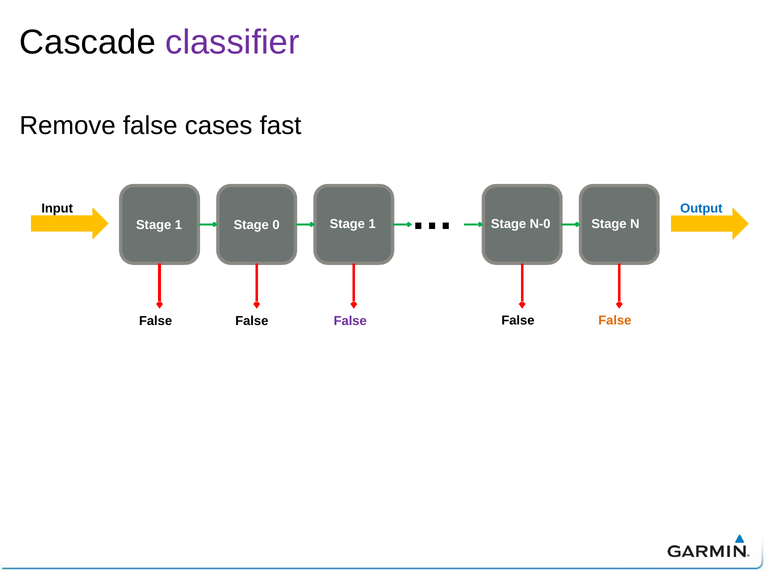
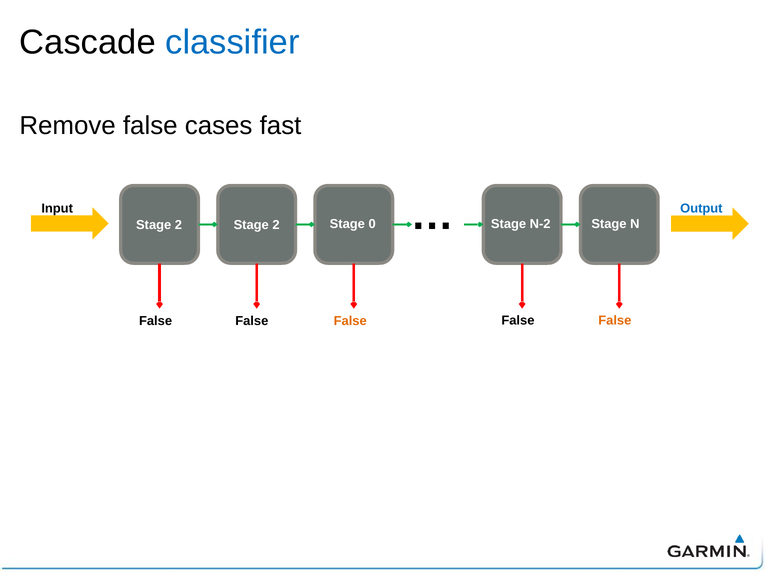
classifier colour: purple -> blue (232, 43)
1: 1 -> 2 (178, 225)
0: 0 -> 2 (276, 225)
1: 1 -> 0 (372, 224)
N-0: N-0 -> N-2 (540, 224)
False colour: purple -> orange (350, 321)
